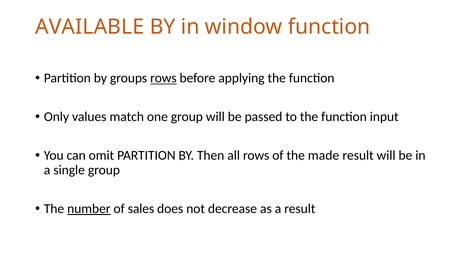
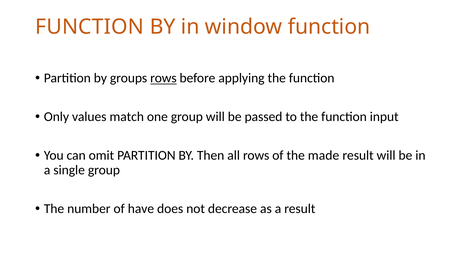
AVAILABLE: AVAILABLE -> FUNCTION (90, 27)
number underline: present -> none (89, 209)
sales: sales -> have (141, 209)
